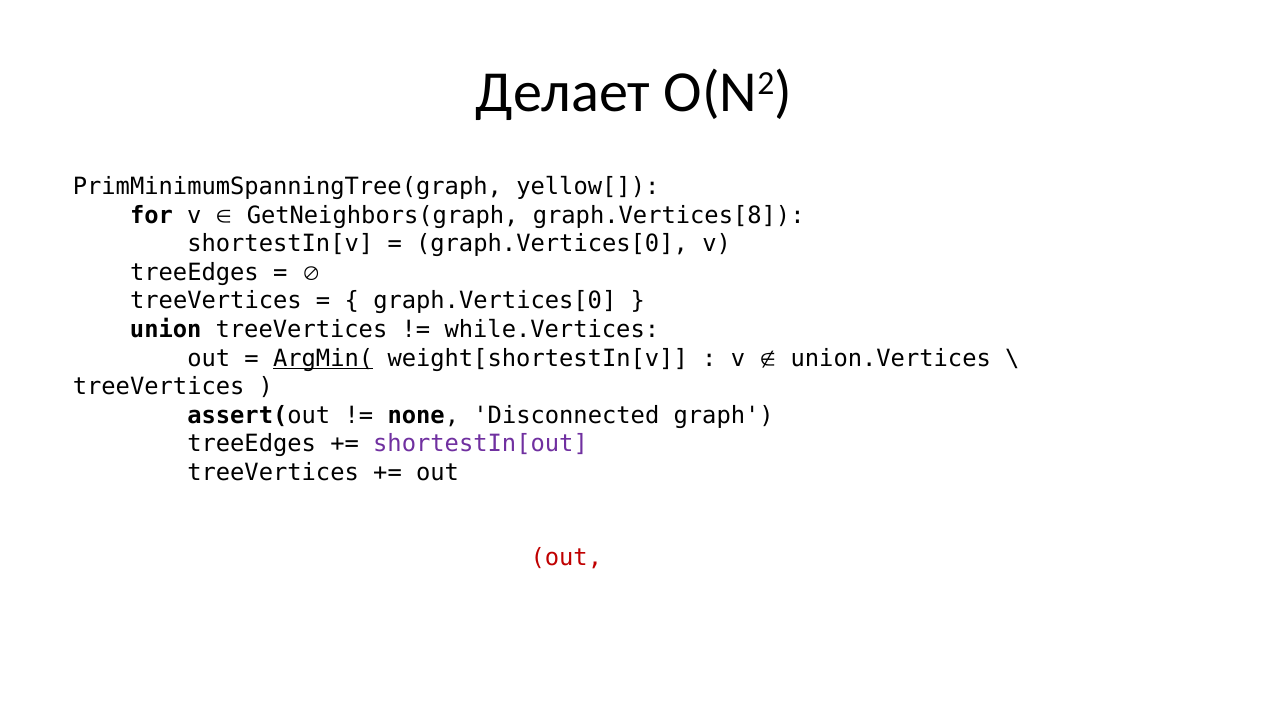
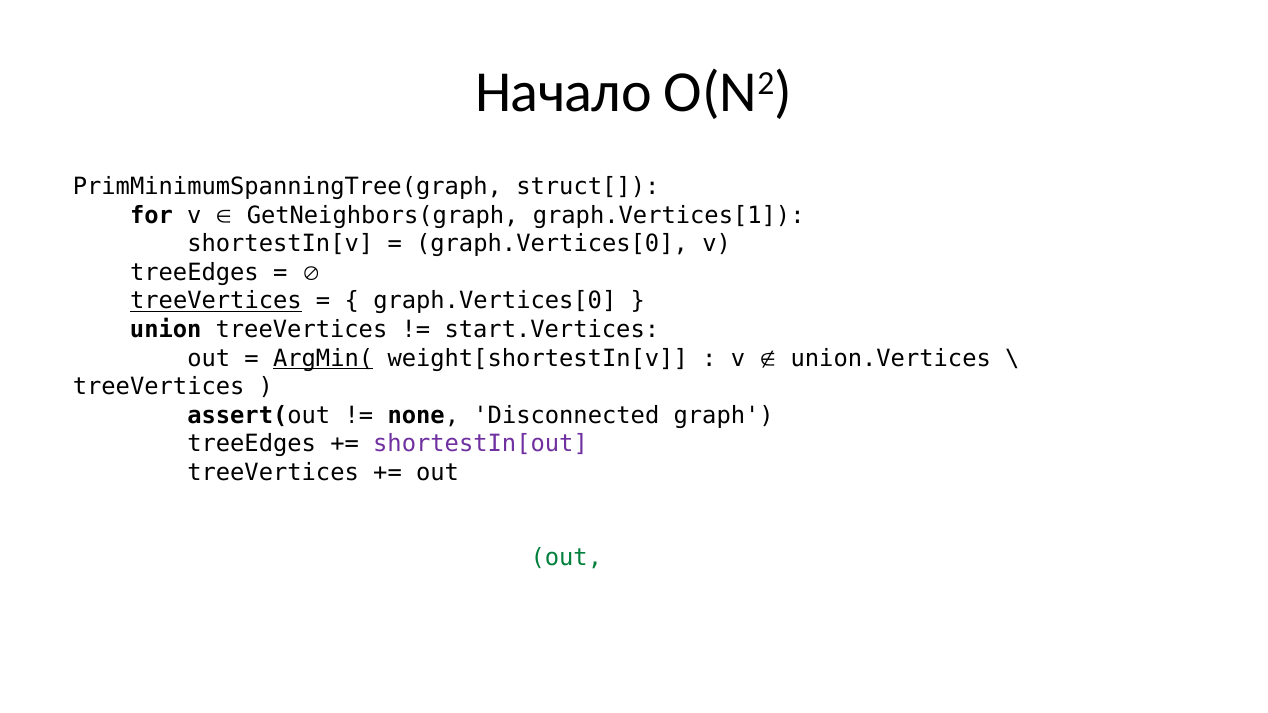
Делает: Делает -> Начало (563, 92)
yellow[: yellow[ -> struct[ (588, 187)
graph.Vertices[8: graph.Vertices[8 -> graph.Vertices[1 (669, 216)
treeVertices underline: none -> present (216, 301)
while.Vertices: while.Vertices -> start.Vertices (552, 330)
out colour: red -> green (566, 558)
